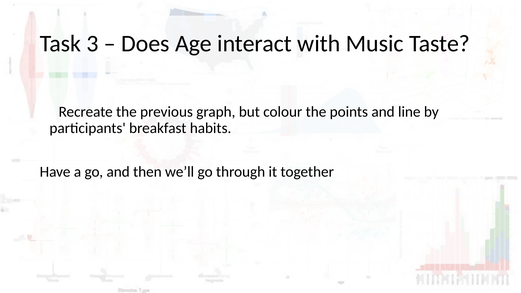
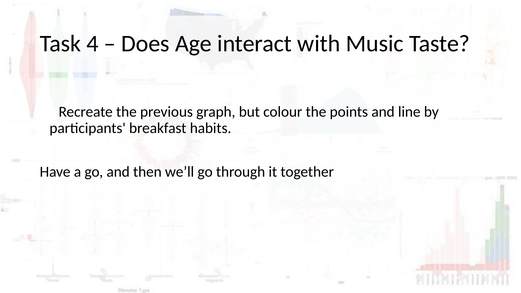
3: 3 -> 4 (92, 44)
